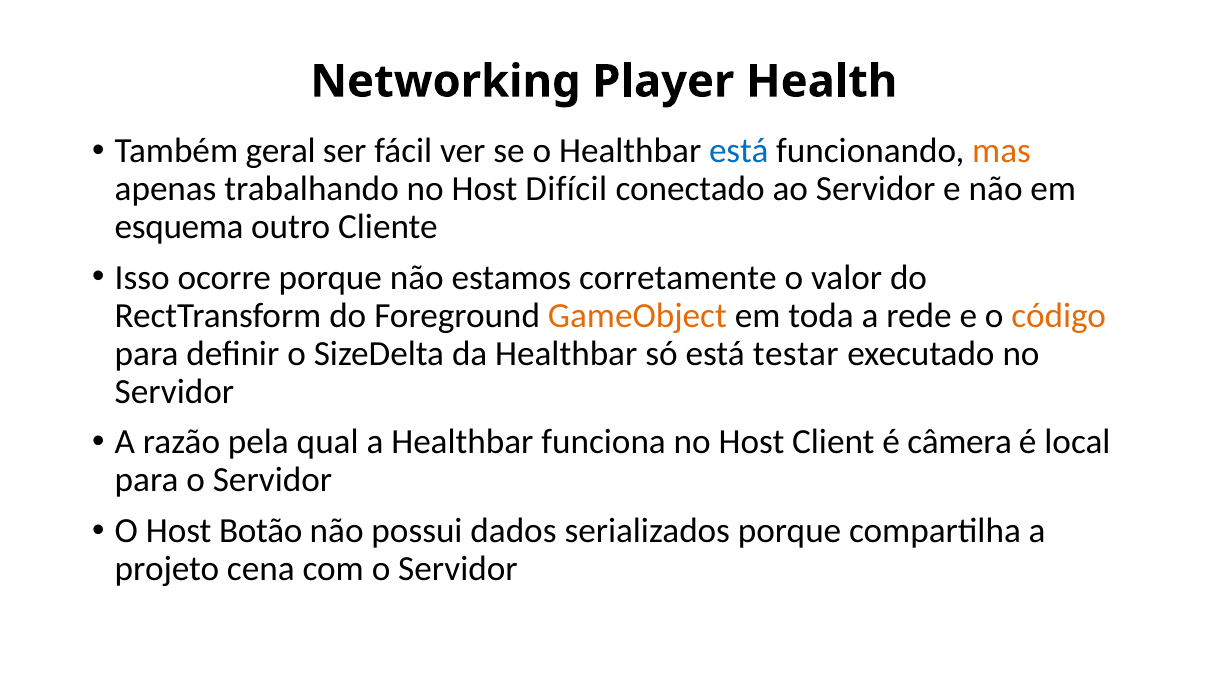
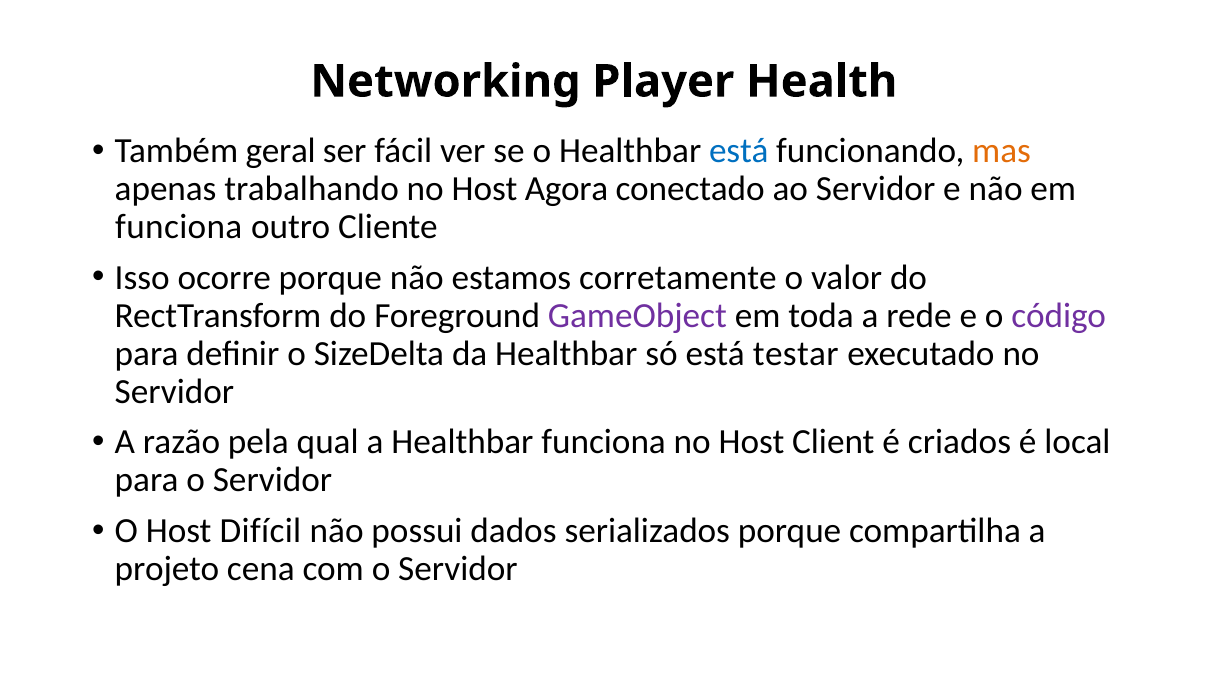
Difícil: Difícil -> Agora (567, 189)
esquema: esquema -> funciona (179, 227)
GameObject colour: orange -> purple (637, 315)
código colour: orange -> purple (1059, 315)
câmera: câmera -> criados (959, 442)
Botão: Botão -> Difícil (260, 530)
